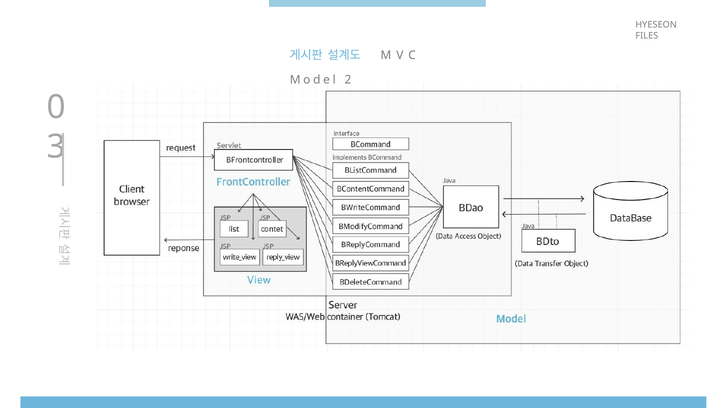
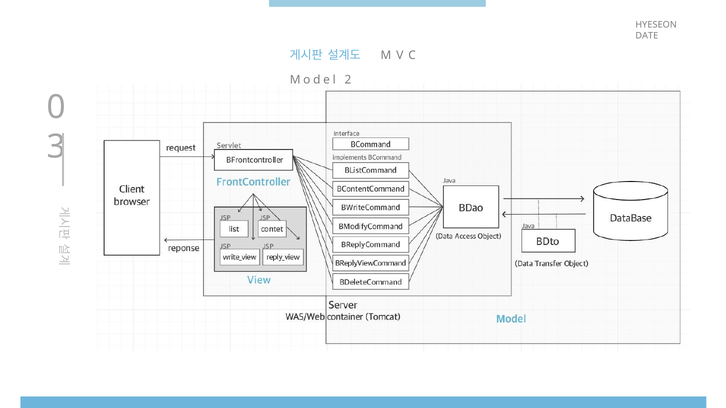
FILES: FILES -> DATE (647, 36)
